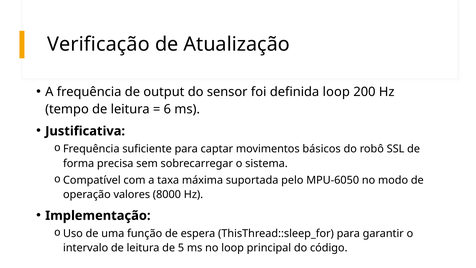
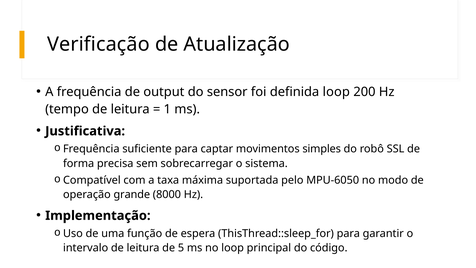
6: 6 -> 1 (167, 109)
básicos: básicos -> simples (322, 149)
valores: valores -> grande (132, 195)
